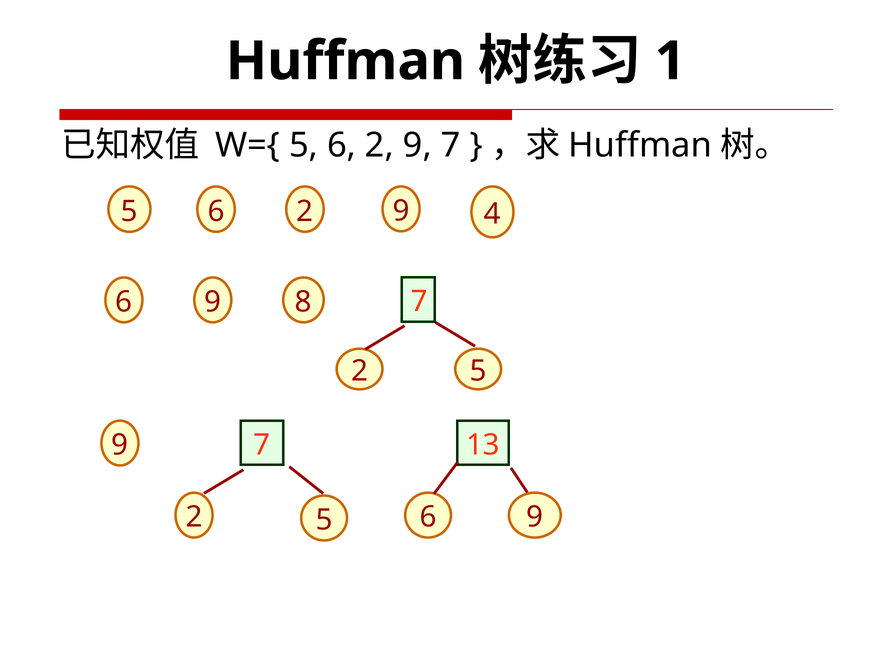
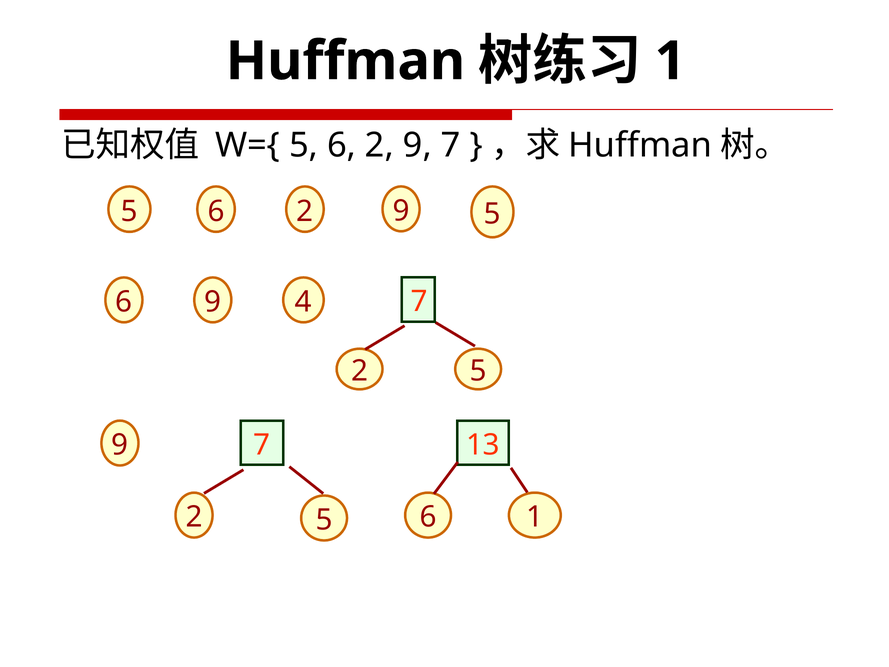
2 4: 4 -> 5 (492, 214)
8: 8 -> 4 (303, 302)
9: 9 -> 1 (535, 517)
